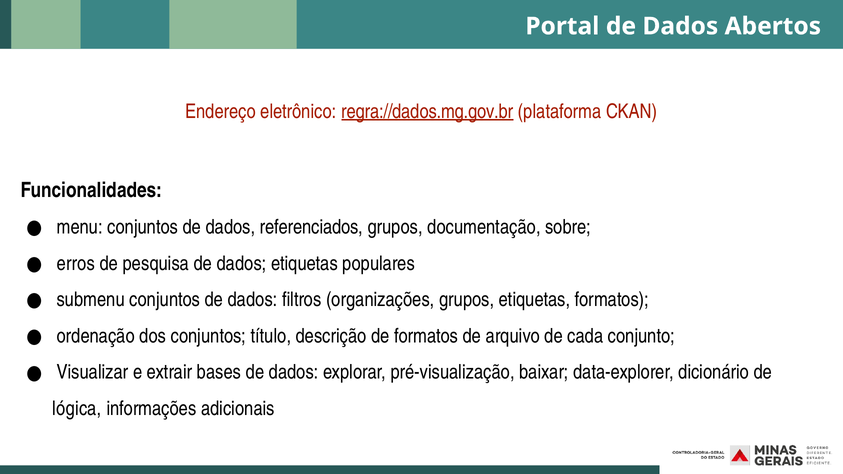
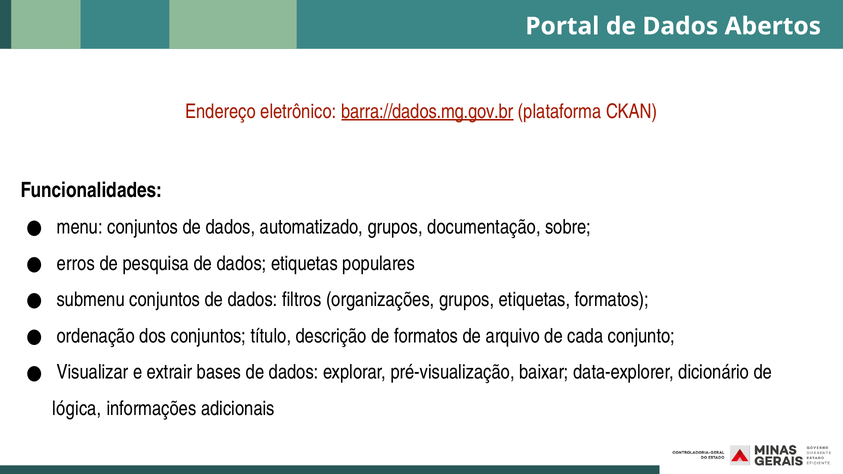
regra://dados.mg.gov.br: regra://dados.mg.gov.br -> barra://dados.mg.gov.br (427, 112)
referenciados: referenciados -> automatizado (311, 227)
